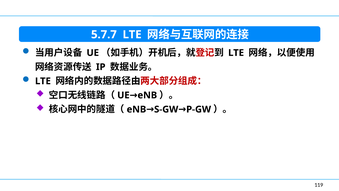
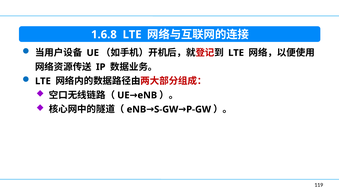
5.7.7: 5.7.7 -> 1.6.8 (104, 34)
